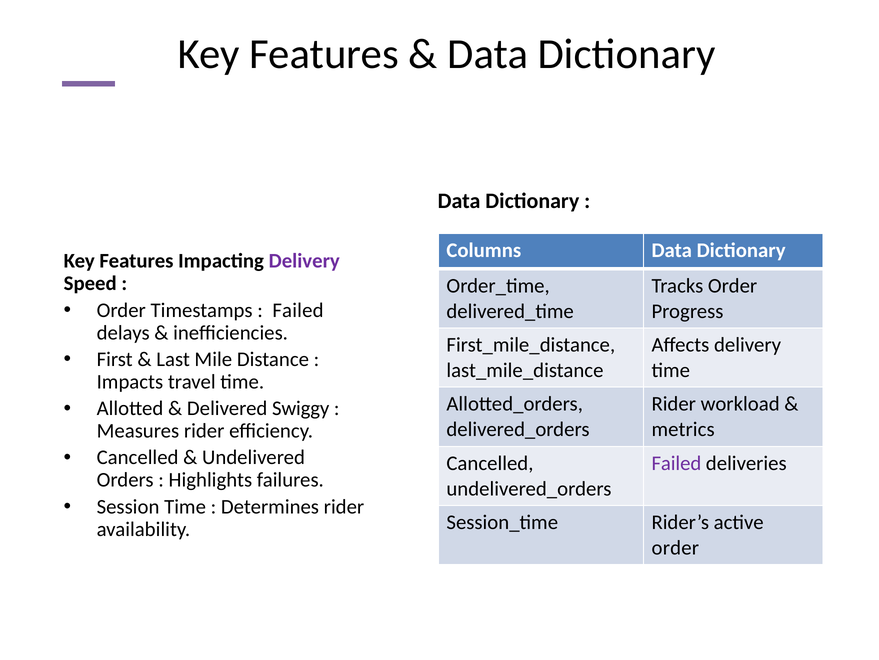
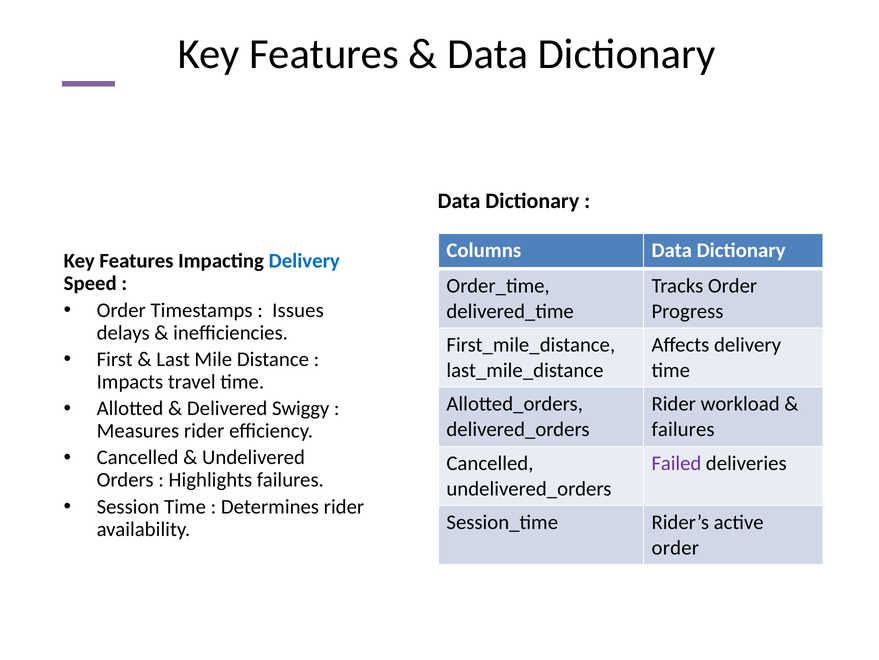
Delivery colour: purple -> blue (304, 261)
Failed: Failed -> Issues (298, 310)
metrics: metrics -> failures (683, 429)
